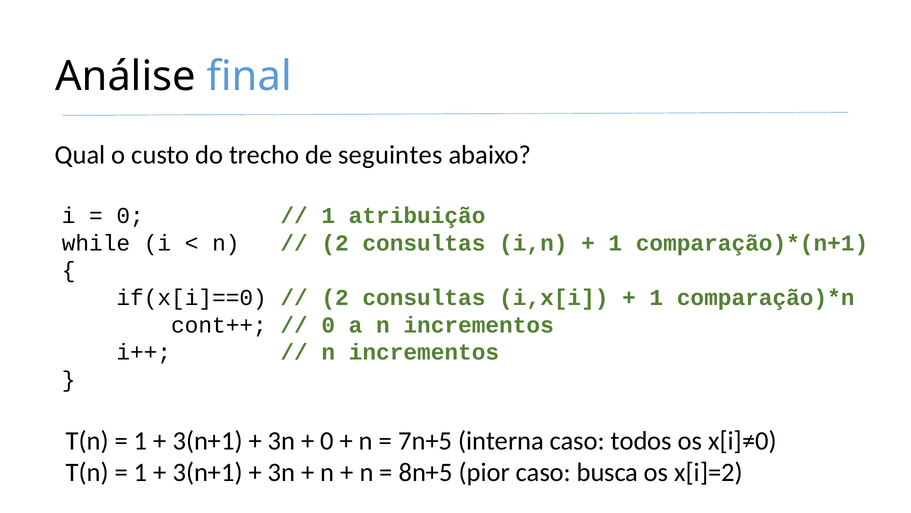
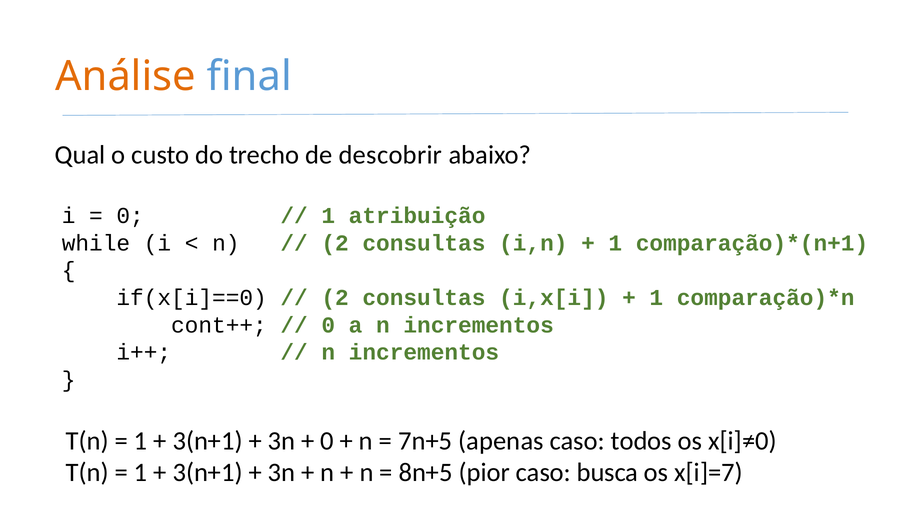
Análise colour: black -> orange (126, 77)
seguintes: seguintes -> descobrir (390, 155)
interna: interna -> apenas (501, 440)
x[i]=2: x[i]=2 -> x[i]=7 (709, 472)
